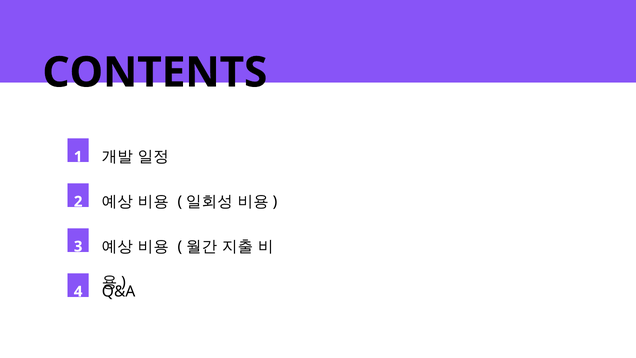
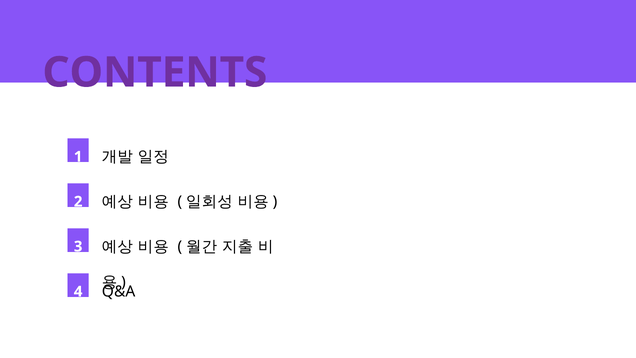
CONTENTS colour: black -> purple (155, 73)
